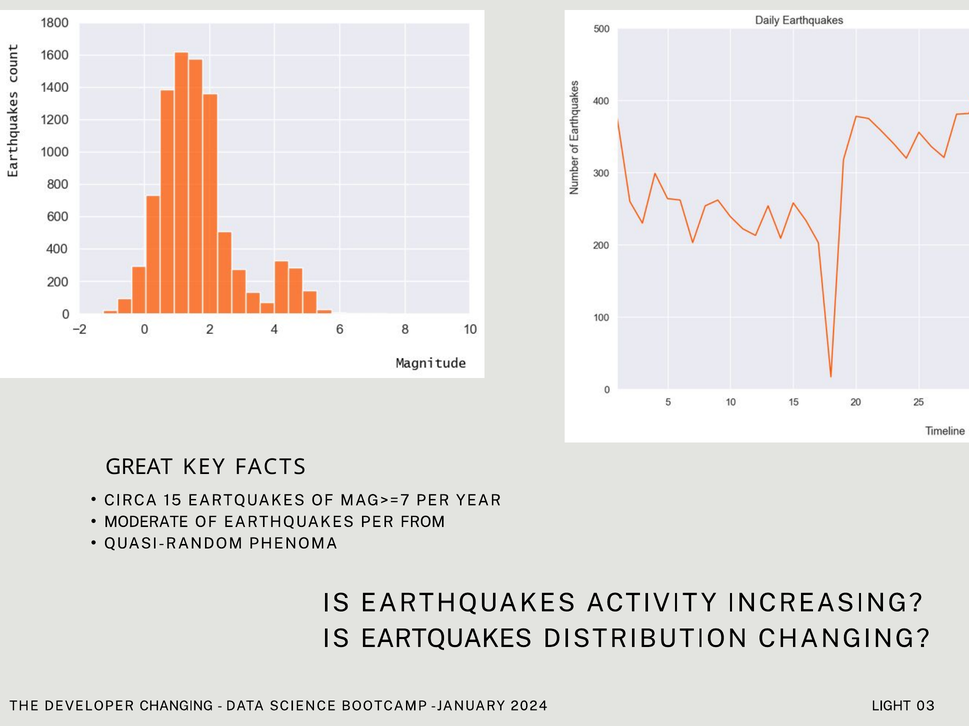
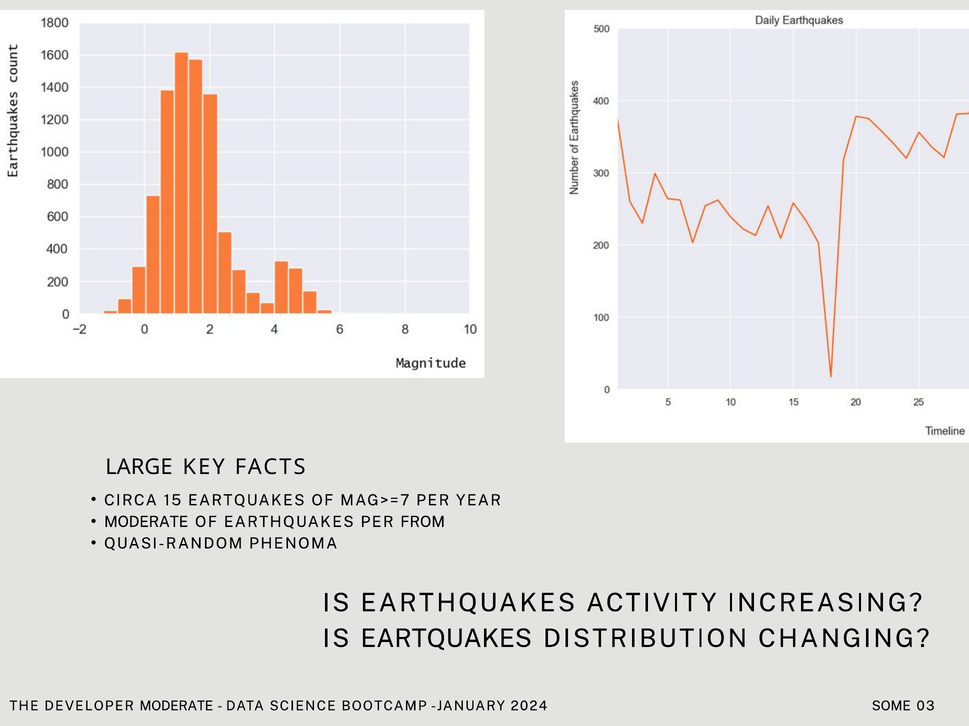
GREAT: GREAT -> LARGE (139, 468)
DEVELOPER CHANGING: CHANGING -> MODERATE (176, 707)
LIGHT: LIGHT -> SOME (891, 707)
